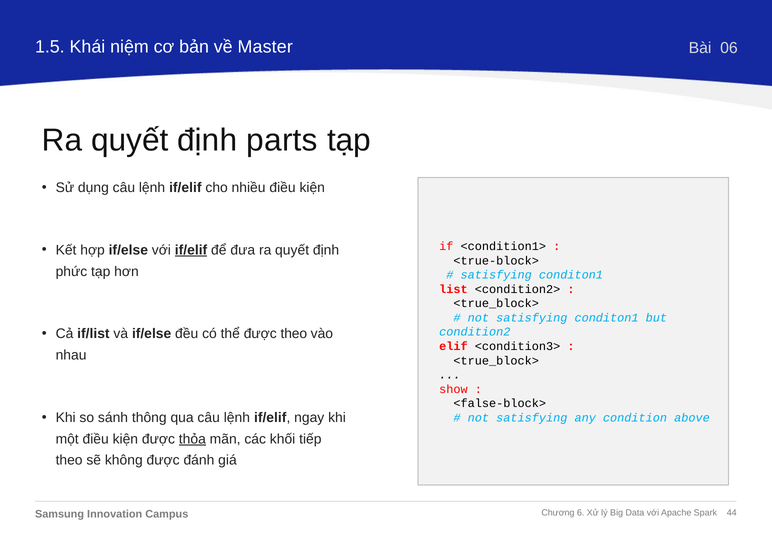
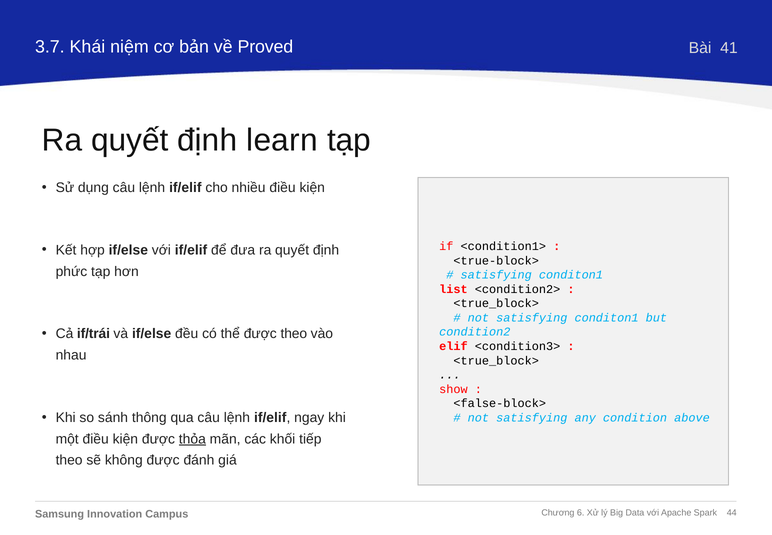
1.5: 1.5 -> 3.7 (50, 47)
Master: Master -> Proved (265, 47)
06: 06 -> 41 (729, 48)
parts: parts -> learn (282, 140)
if/elif underline: present -> none (191, 250)
if/list: if/list -> if/trái (93, 334)
